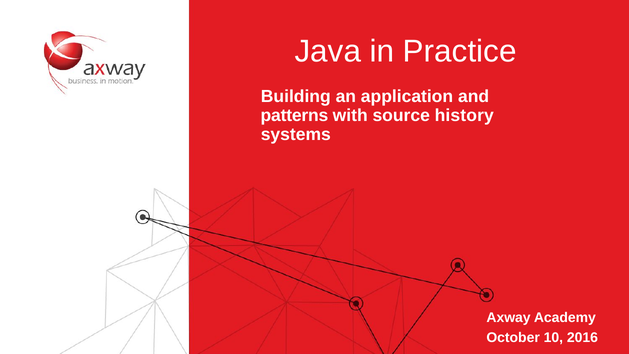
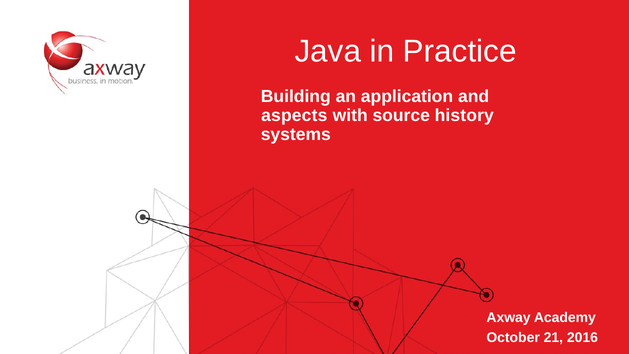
patterns: patterns -> aspects (294, 116)
10: 10 -> 21 (553, 338)
